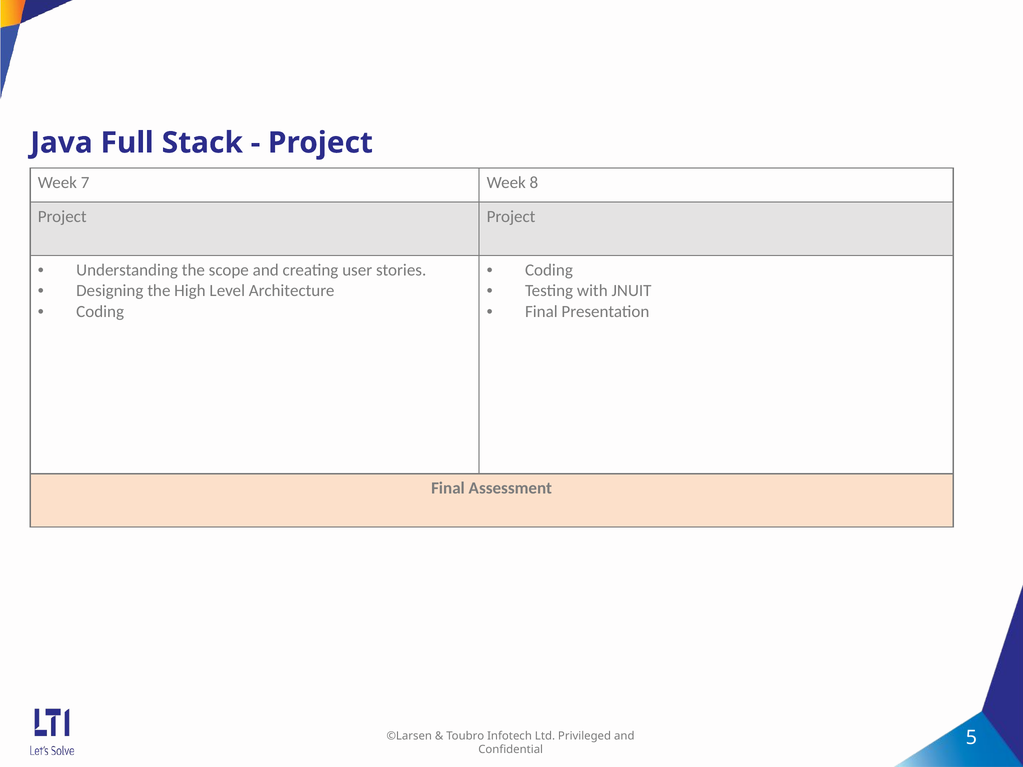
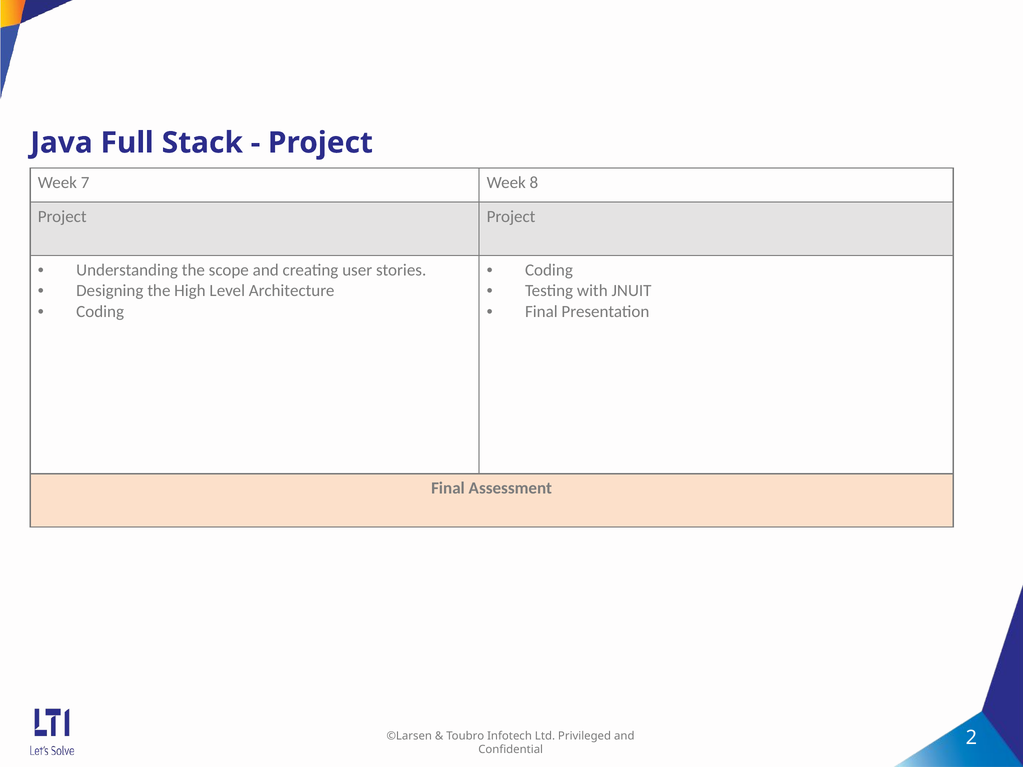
5: 5 -> 2 (971, 738)
